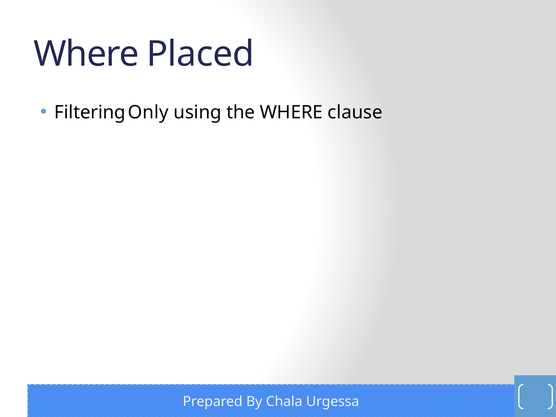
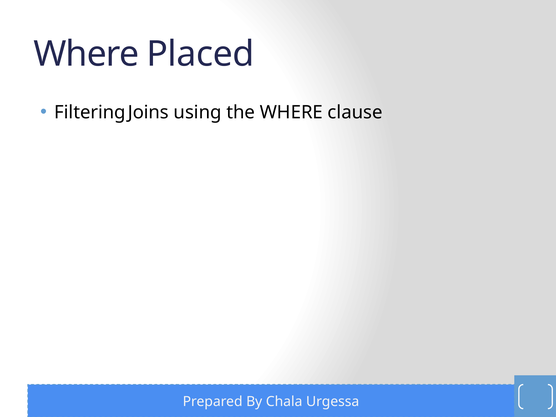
Only: Only -> Joins (148, 113)
